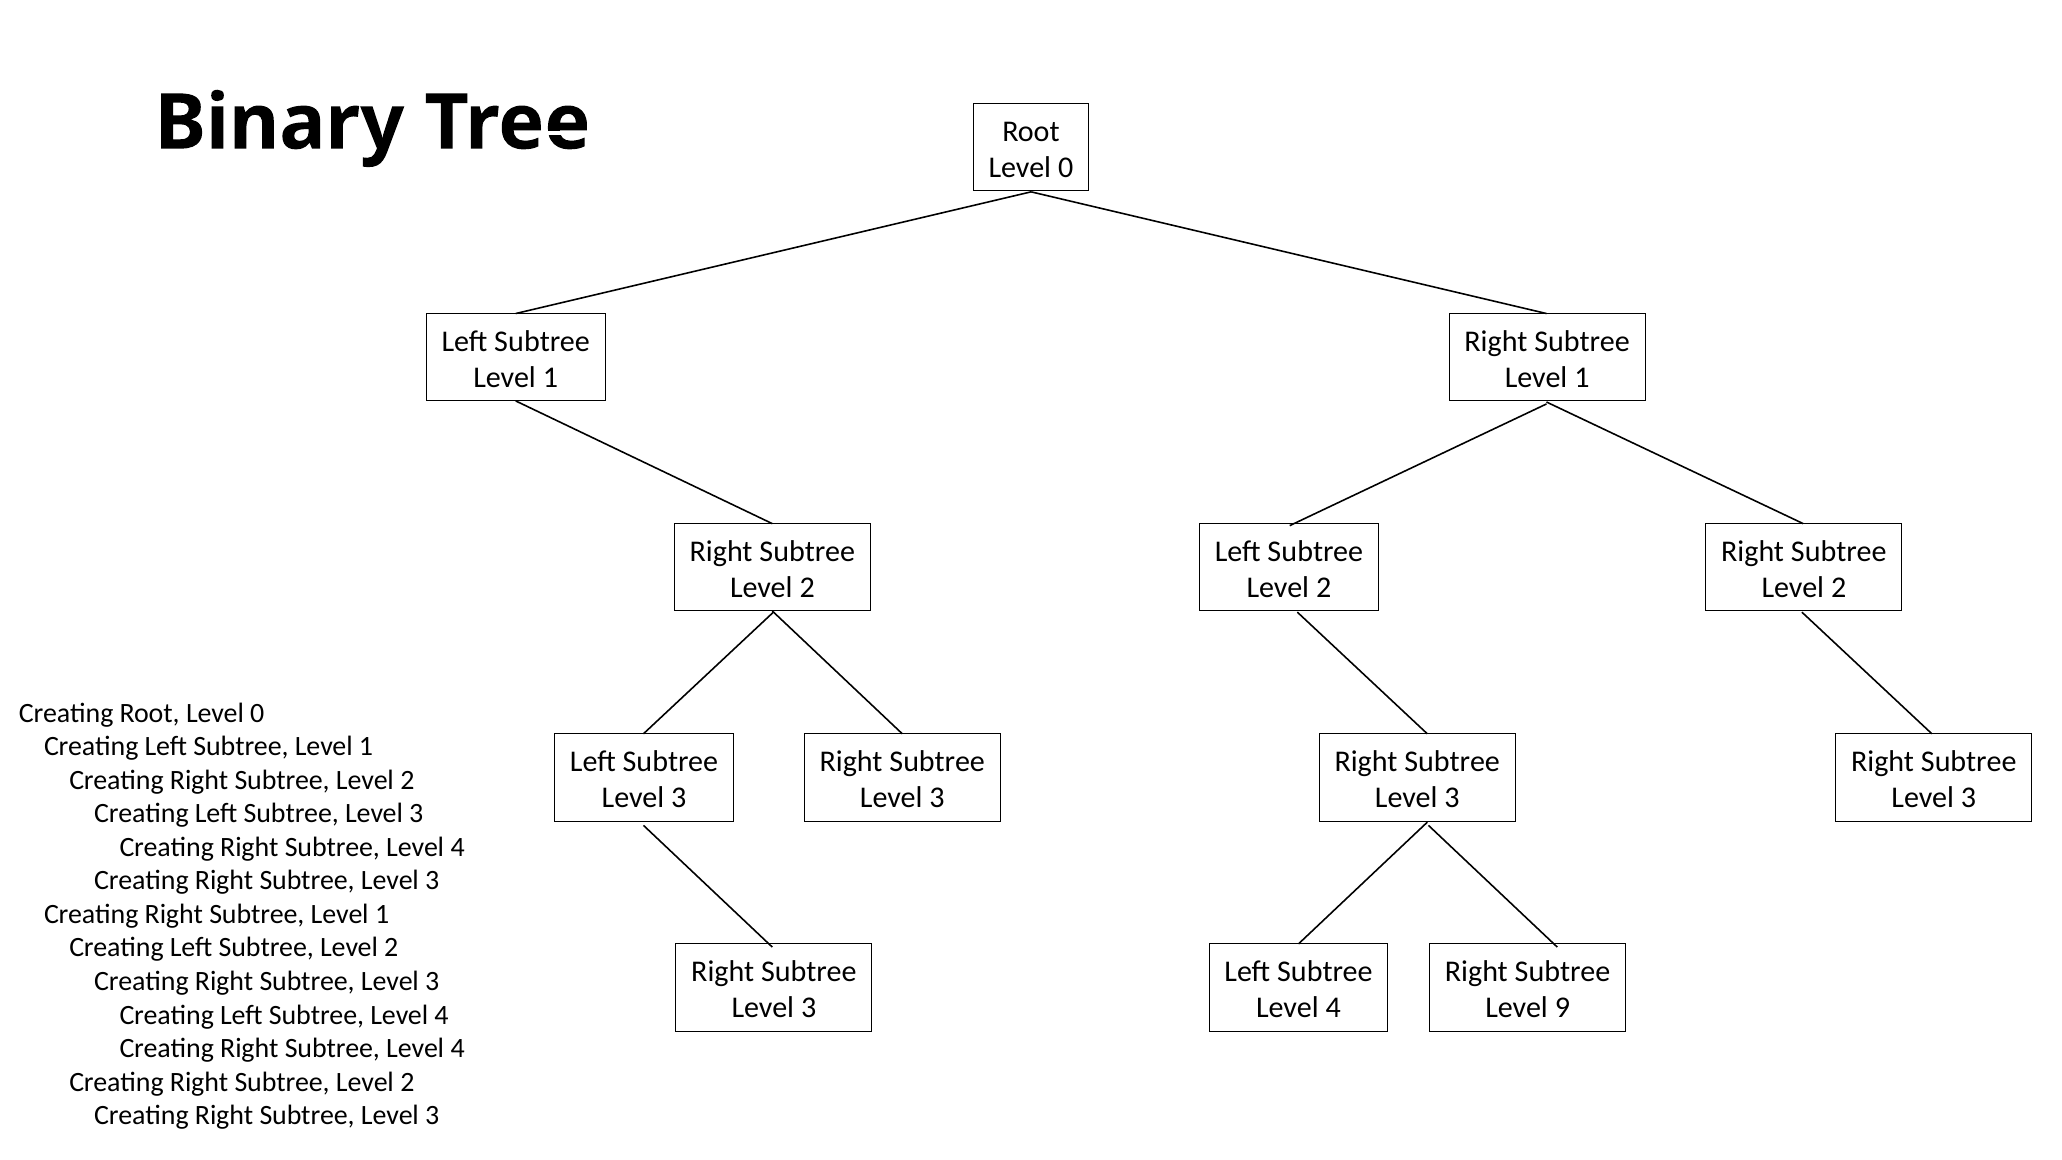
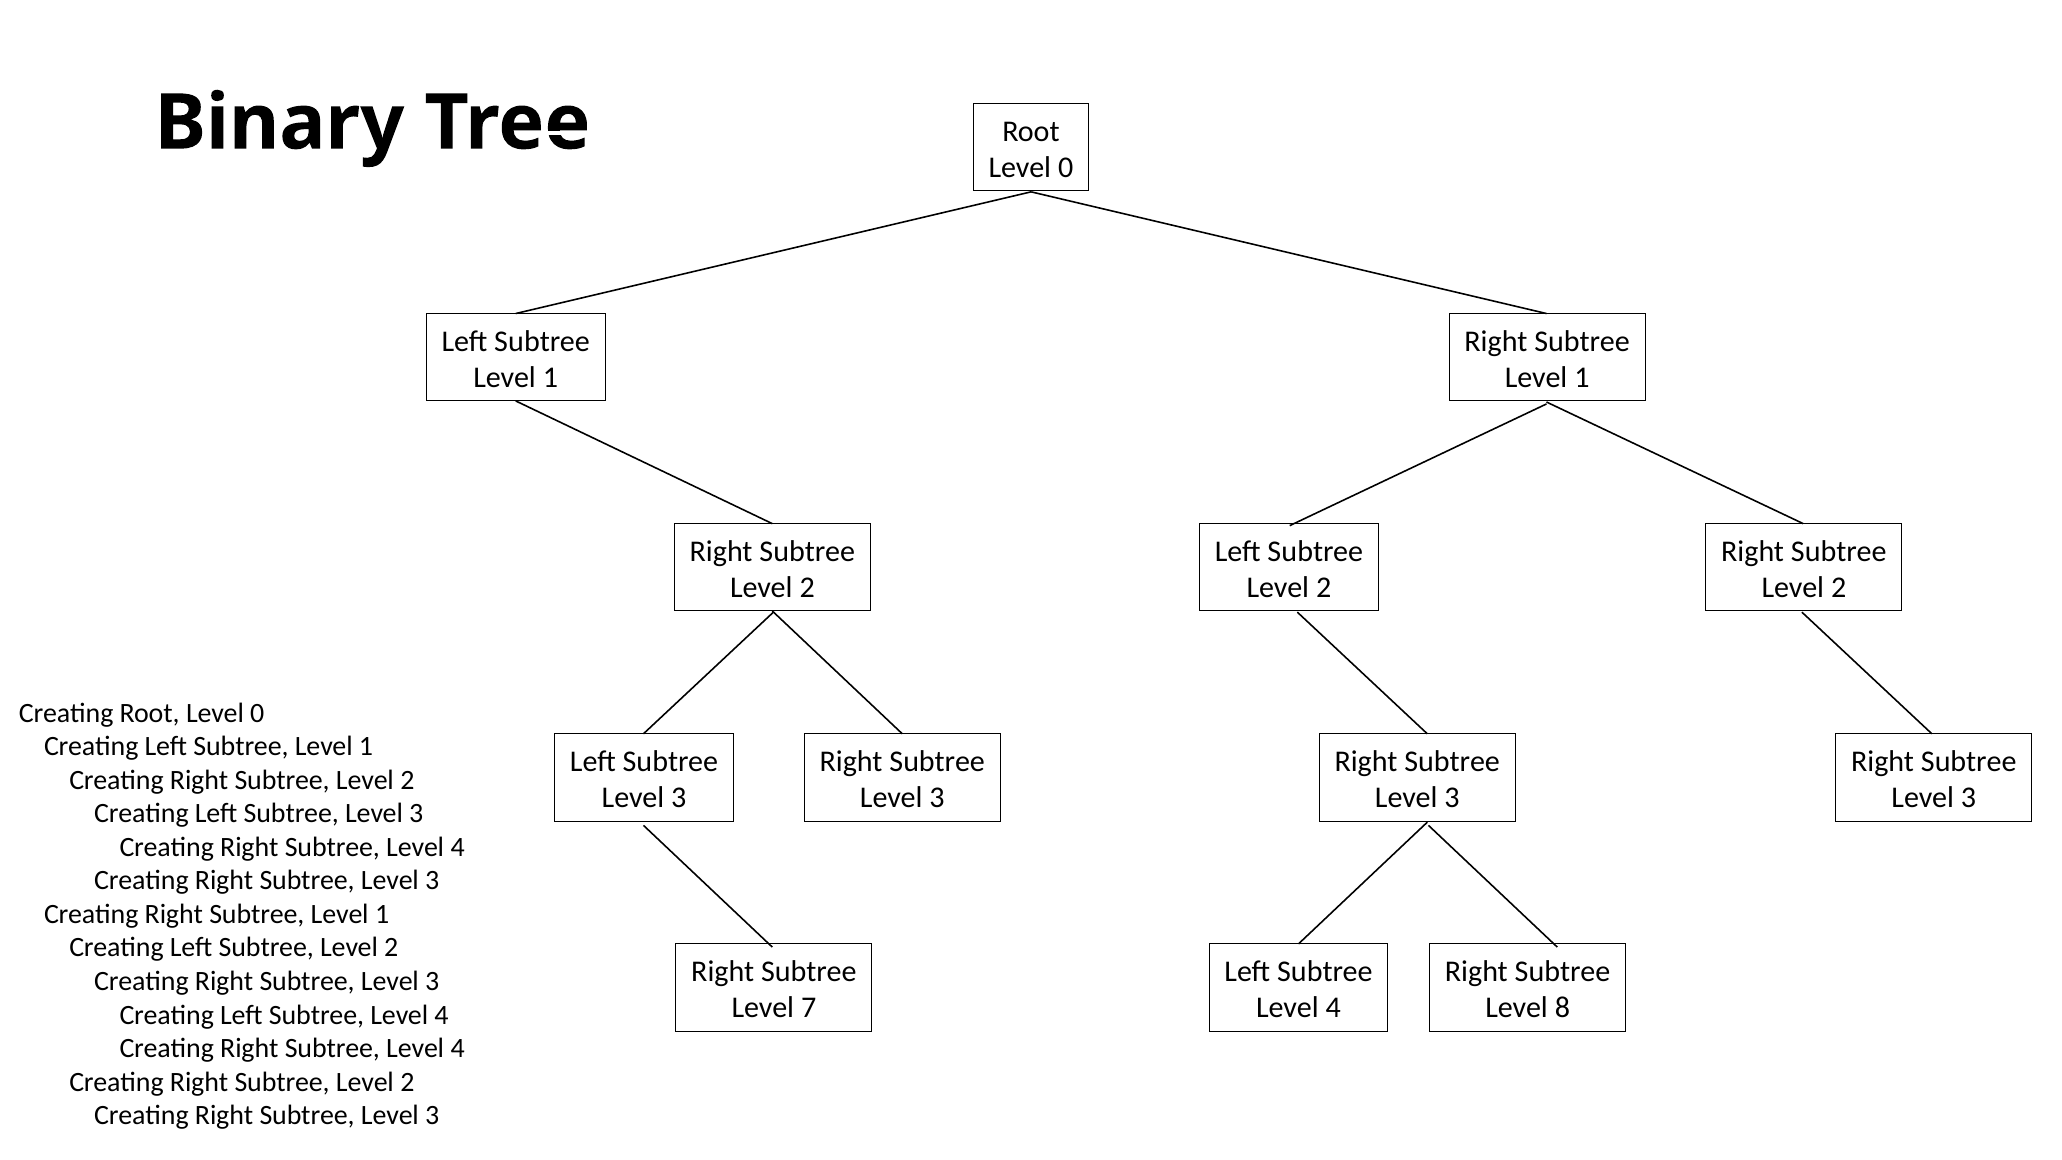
3: 3 -> 7 (809, 1008)
9: 9 -> 8 (1562, 1008)
